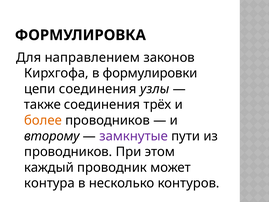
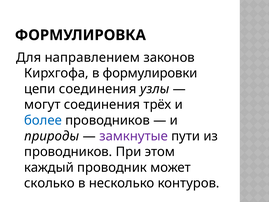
также: также -> могут (42, 105)
более colour: orange -> blue (43, 120)
второму: второму -> природы (52, 136)
контура: контура -> сколько (49, 183)
